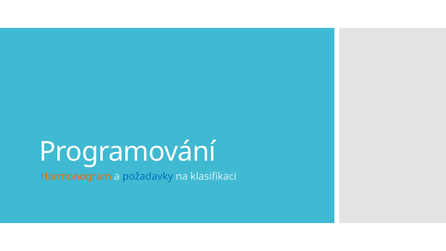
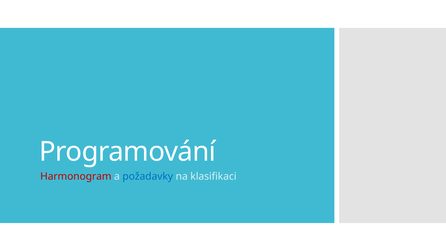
Harmonogram colour: orange -> red (76, 176)
